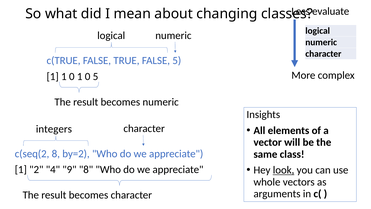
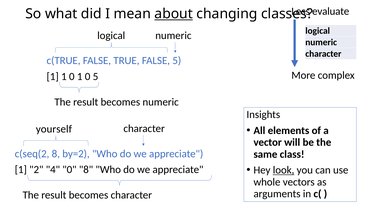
about underline: none -> present (174, 14)
integers: integers -> yourself (54, 129)
4 9: 9 -> 0 (69, 169)
